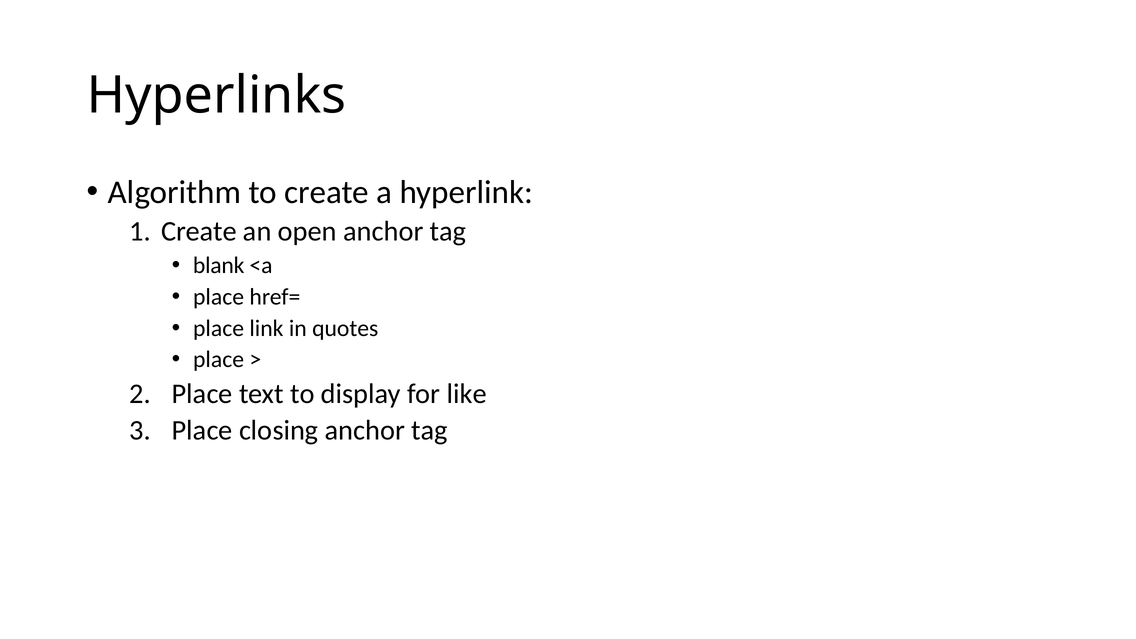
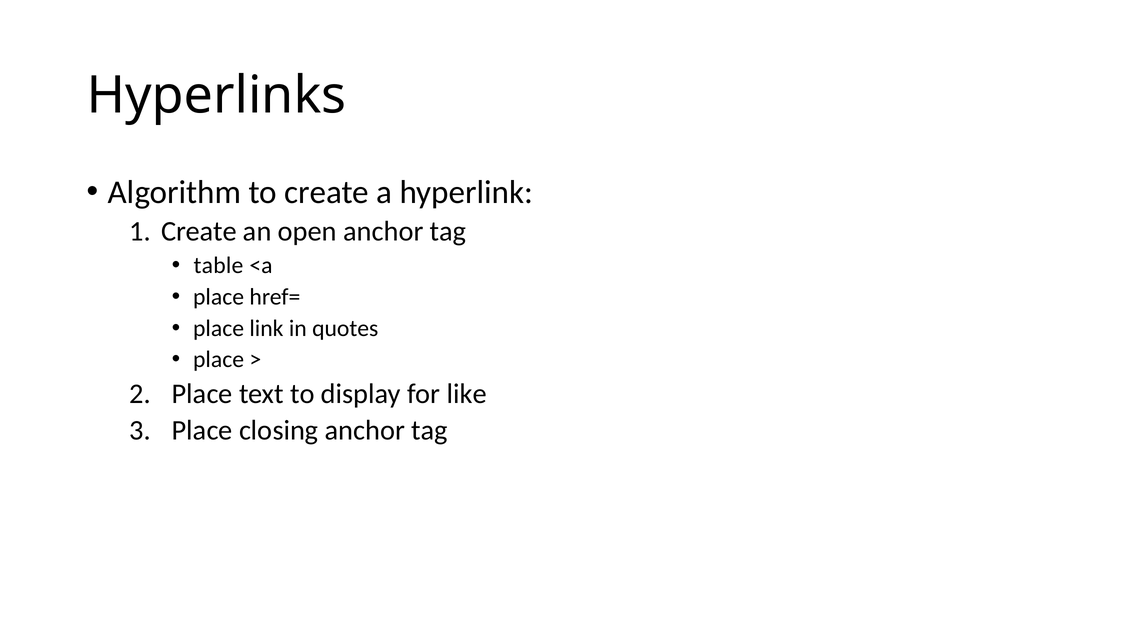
blank: blank -> table (218, 265)
